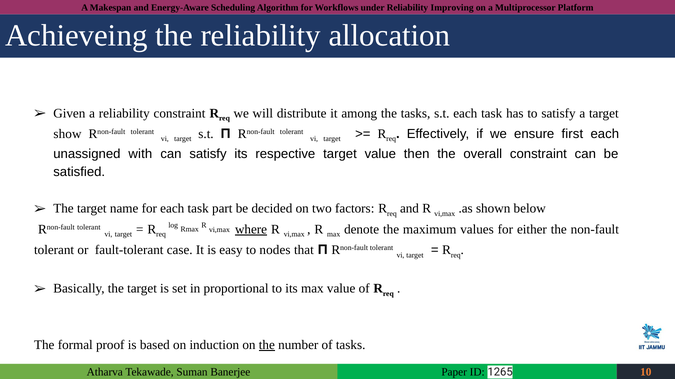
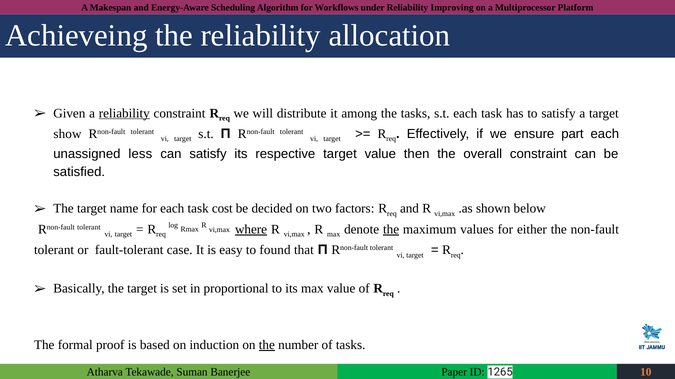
reliability underline: none -> present (124, 113)
first: first -> part (572, 134)
with: with -> less (140, 154)
part: part -> cost (222, 209)
the underline: none -> present (391, 230)
nodes: nodes -> found (275, 250)
